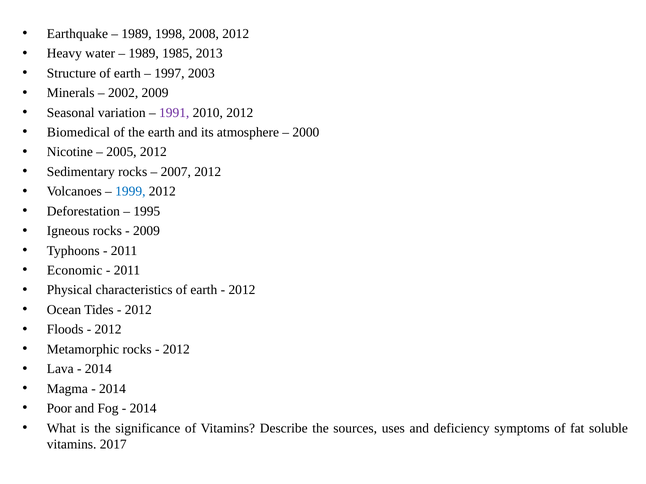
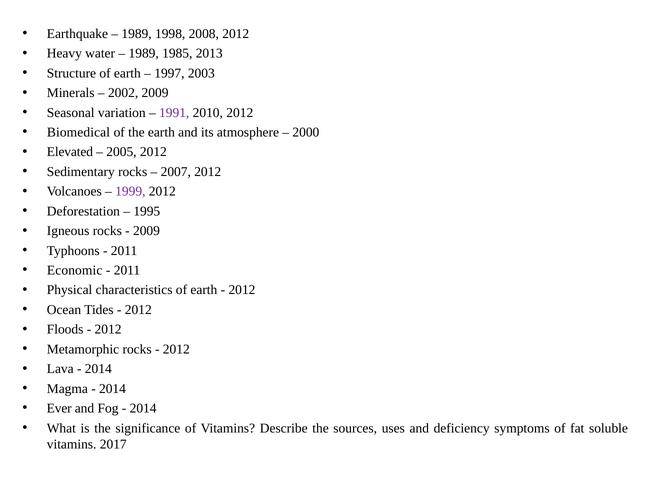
Nicotine: Nicotine -> Elevated (70, 152)
1999 colour: blue -> purple (130, 192)
Poor: Poor -> Ever (59, 409)
